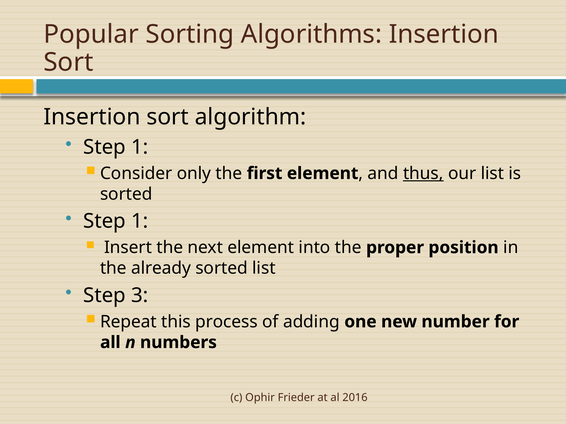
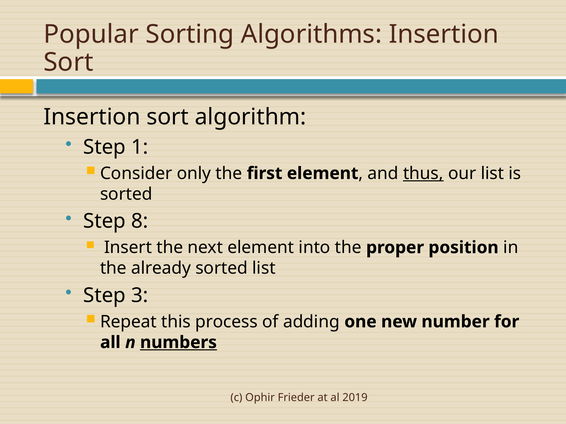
1: 1 -> 8 (140, 221)
numbers underline: none -> present (178, 343)
2016: 2016 -> 2019 (355, 398)
